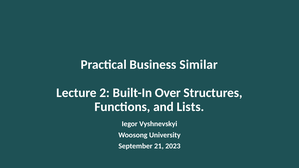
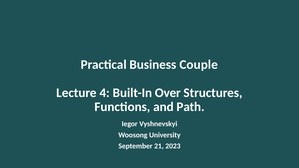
Similar: Similar -> Couple (199, 65)
2: 2 -> 4 (105, 93)
Lists: Lists -> Path (191, 107)
